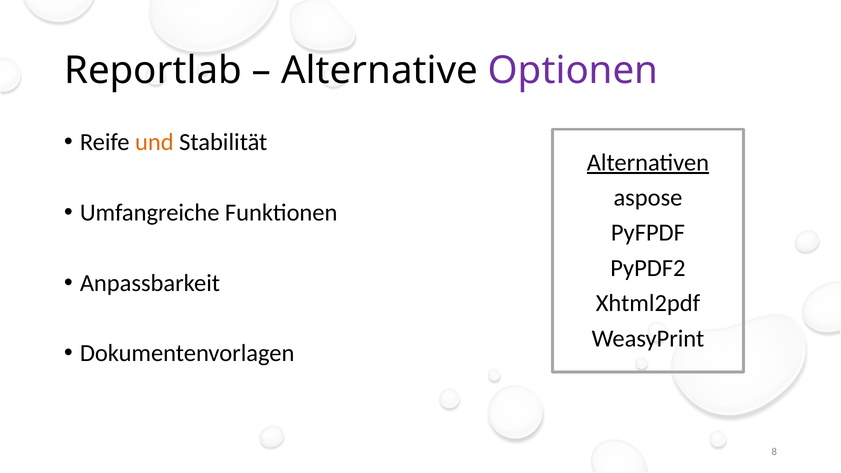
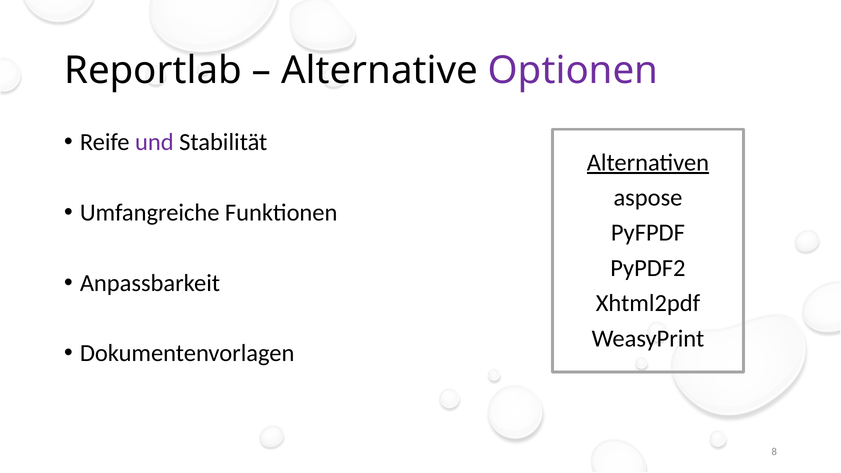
und colour: orange -> purple (154, 142)
